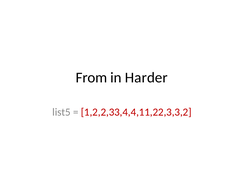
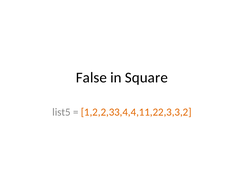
From: From -> False (91, 78)
Harder: Harder -> Square (146, 78)
1,2,2,33,4,4,11,22,3,3,2 colour: red -> orange (136, 112)
